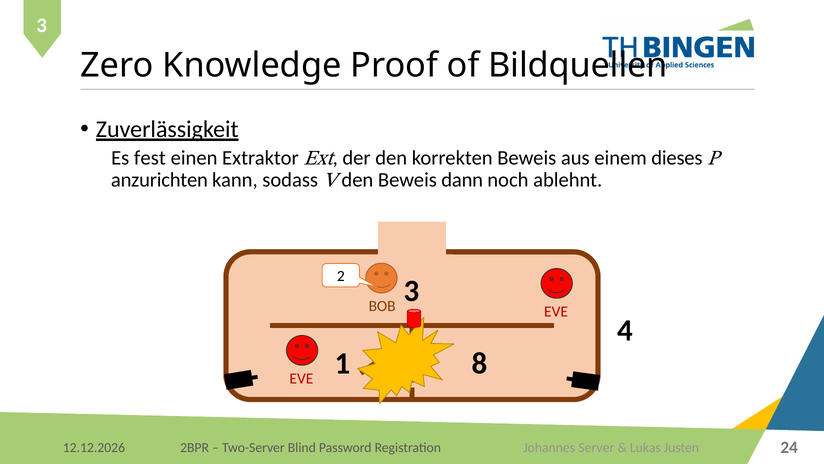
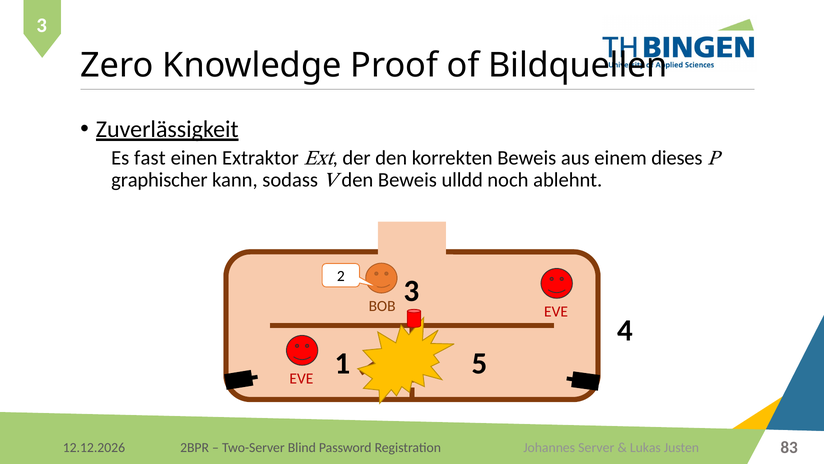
fest: fest -> fast (150, 158)
anzurichten: anzurichten -> graphischer (159, 180)
dann: dann -> ulldd (462, 180)
8: 8 -> 5 (480, 363)
24: 24 -> 83 (789, 447)
